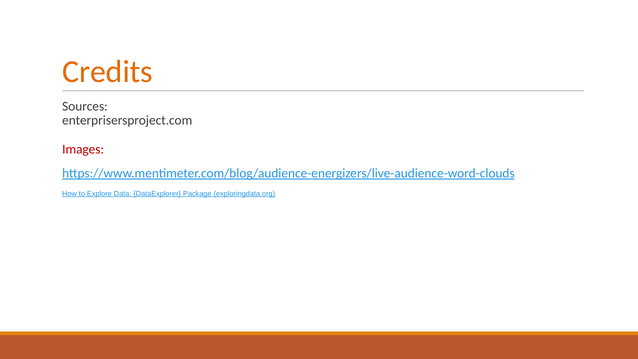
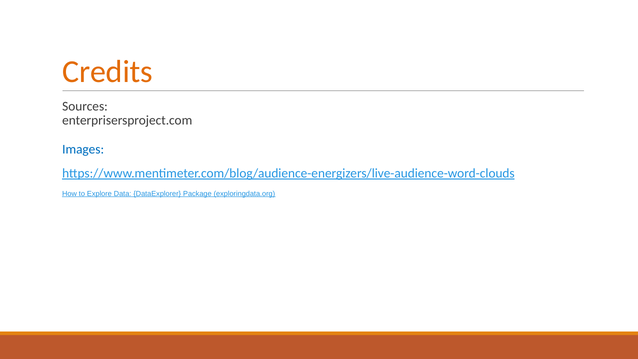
Images colour: red -> blue (83, 149)
